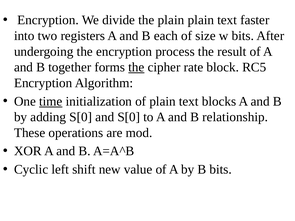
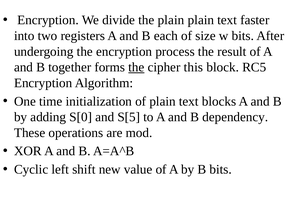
rate: rate -> this (193, 67)
time underline: present -> none (51, 101)
and S[0: S[0 -> S[5 (129, 117)
relationship: relationship -> dependency (235, 117)
